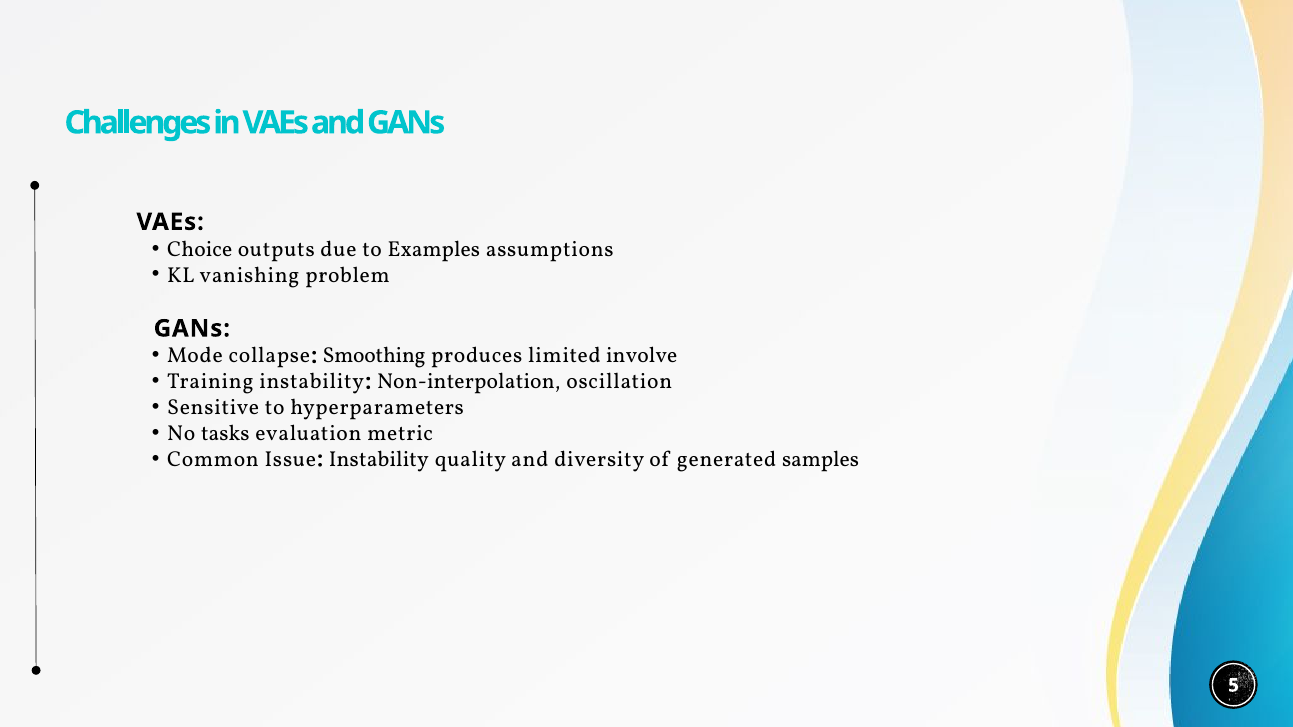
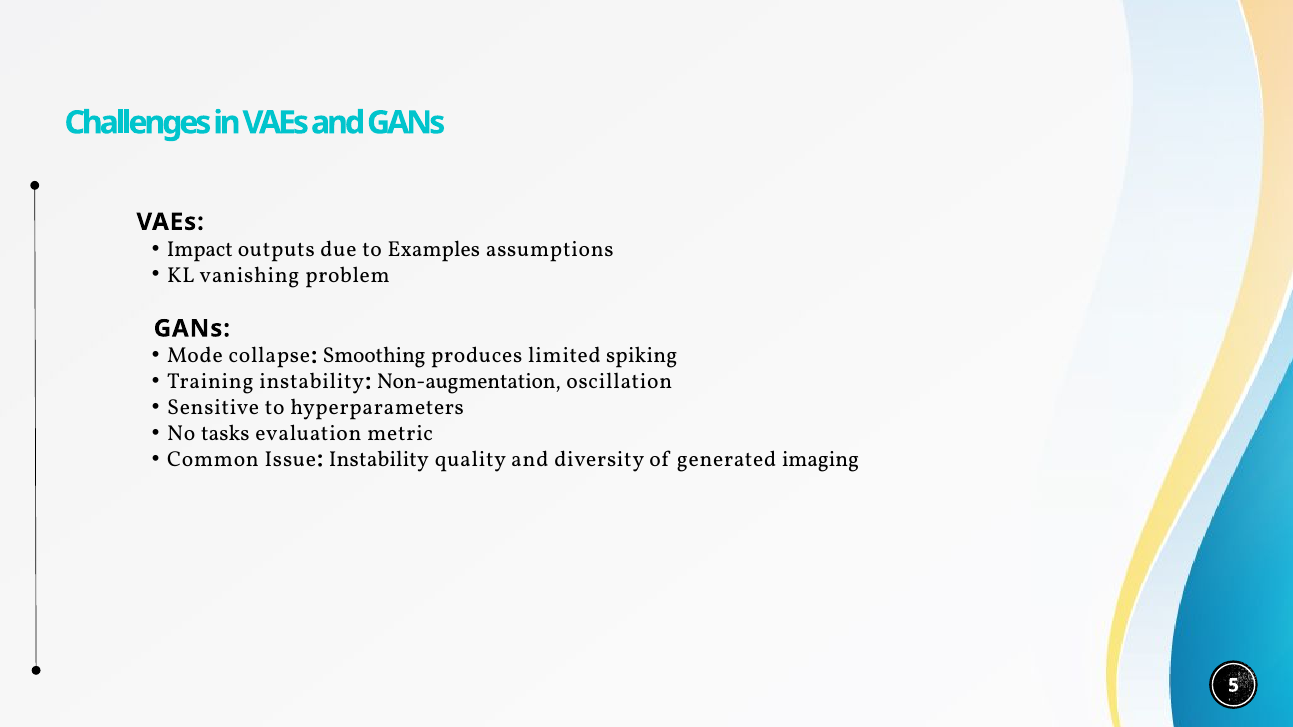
Choice: Choice -> Impact (200, 249)
involve: involve -> spiking (642, 356)
Non-interpolation: Non-interpolation -> Non-augmentation (469, 382)
samples: samples -> imaging (821, 459)
